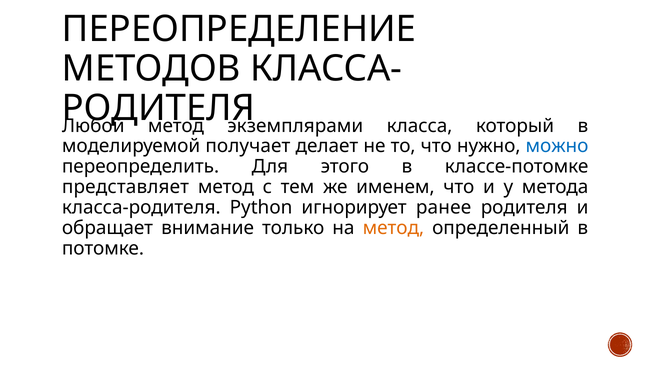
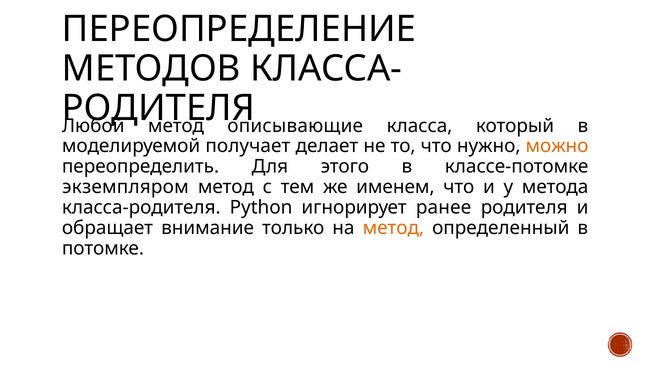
экземплярами: экземплярами -> описывающие (295, 126)
можно colour: blue -> orange (557, 146)
представляет: представляет -> экземпляром (125, 187)
